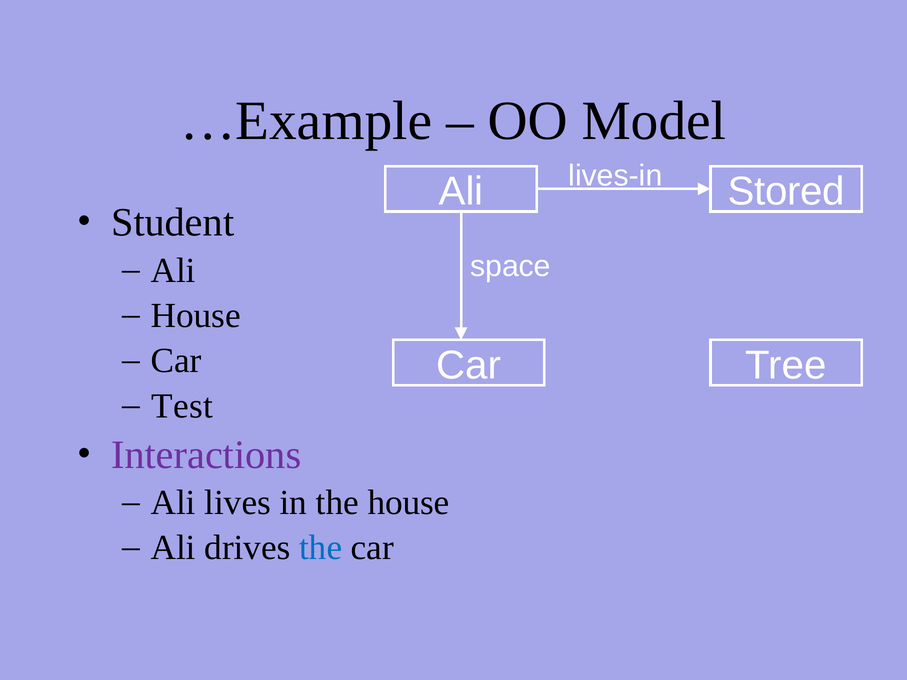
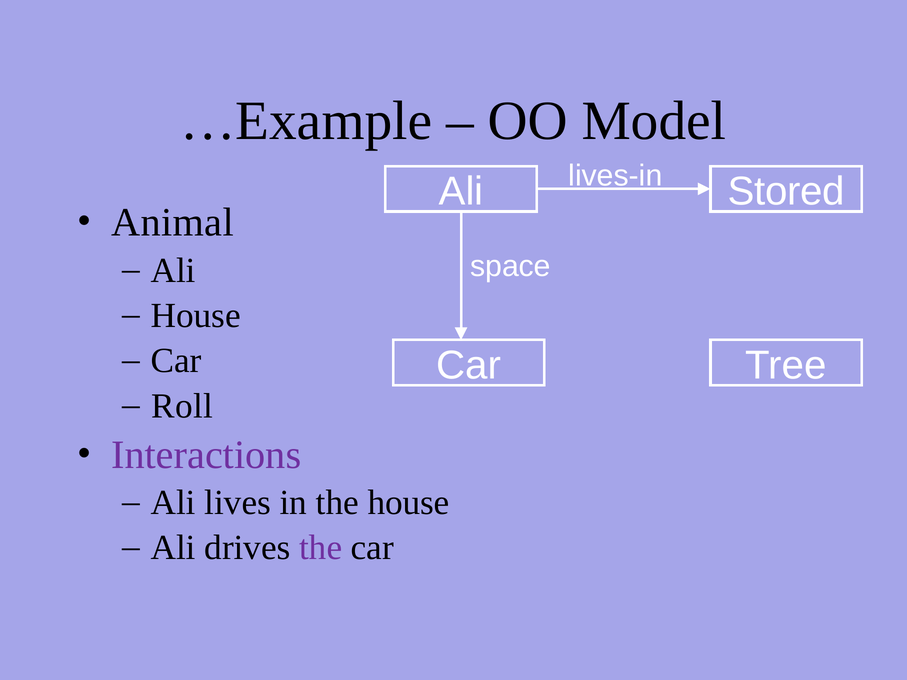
Student: Student -> Animal (172, 223)
Test: Test -> Roll (182, 406)
the colour: blue -> purple (321, 548)
